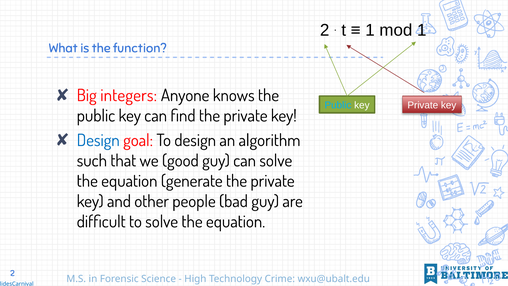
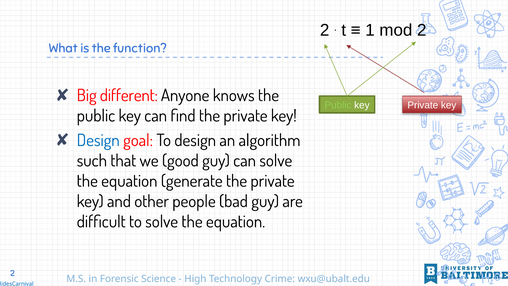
mod 1: 1 -> 2 (422, 30)
integers: integers -> different (129, 95)
Public colour: light blue -> light green (338, 105)
